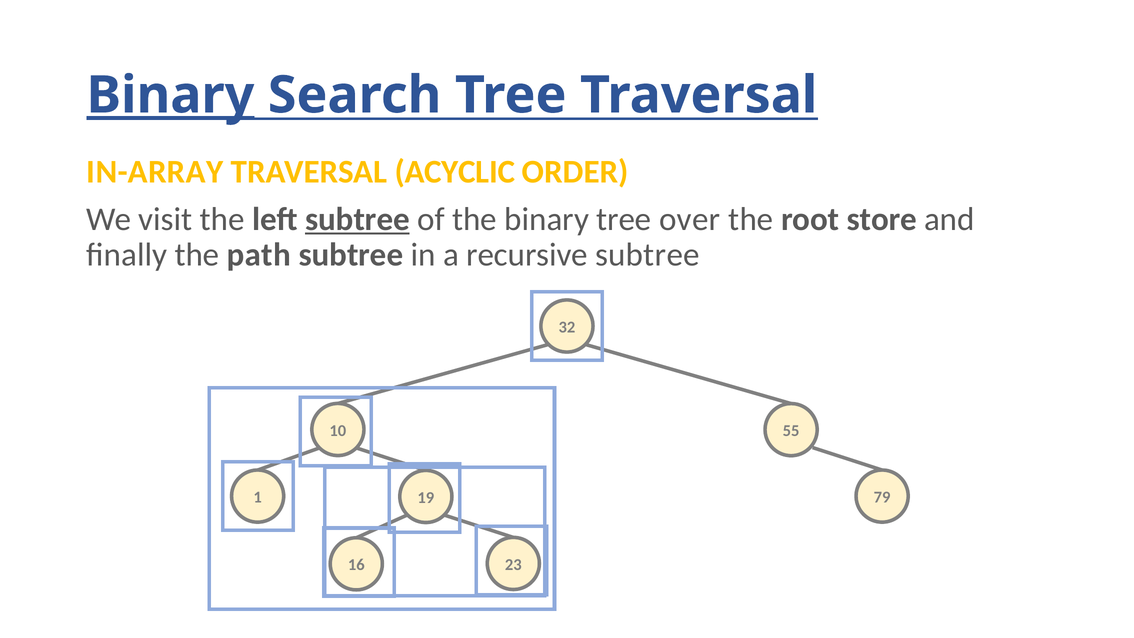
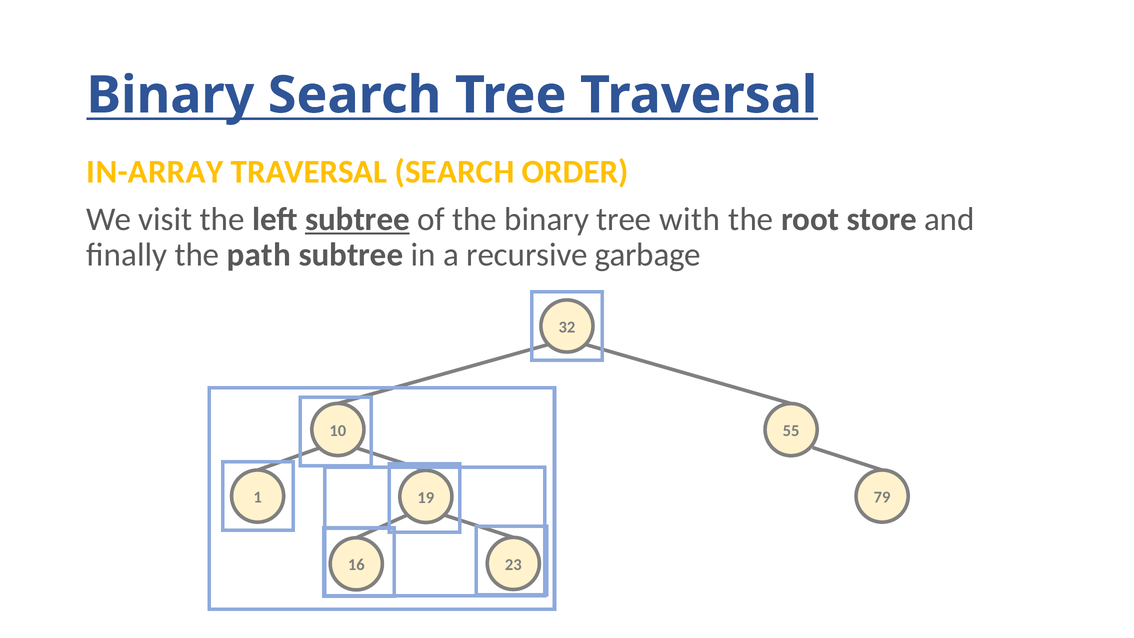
Binary underline: present -> none (170, 95)
TRAVERSAL ACYCLIC: ACYCLIC -> SEARCH (455, 172)
over: over -> with (690, 219)
recursive subtree: subtree -> garbage (648, 255)
